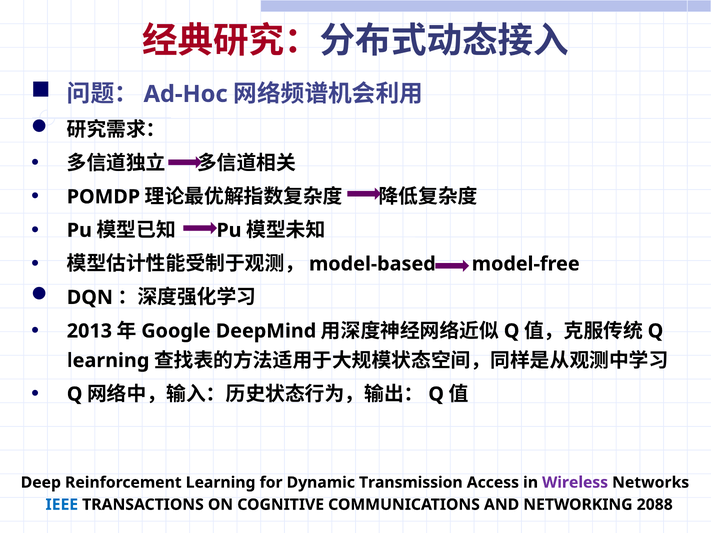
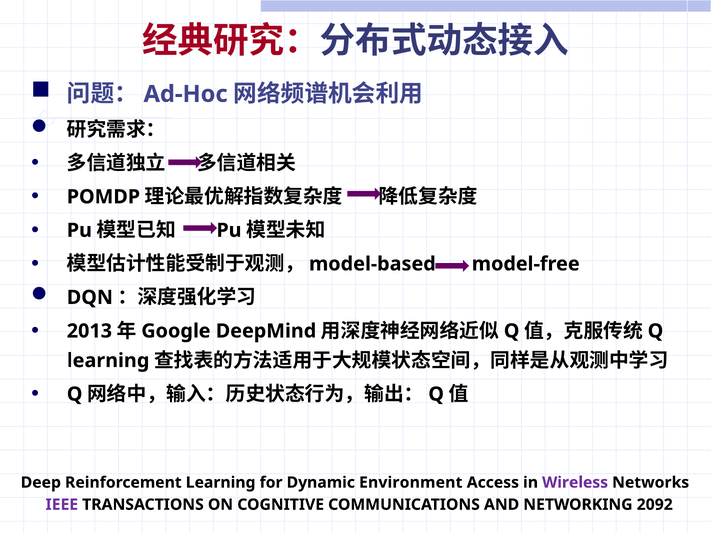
Transmission: Transmission -> Environment (411, 483)
IEEE colour: blue -> purple (62, 505)
2088: 2088 -> 2092 (655, 505)
